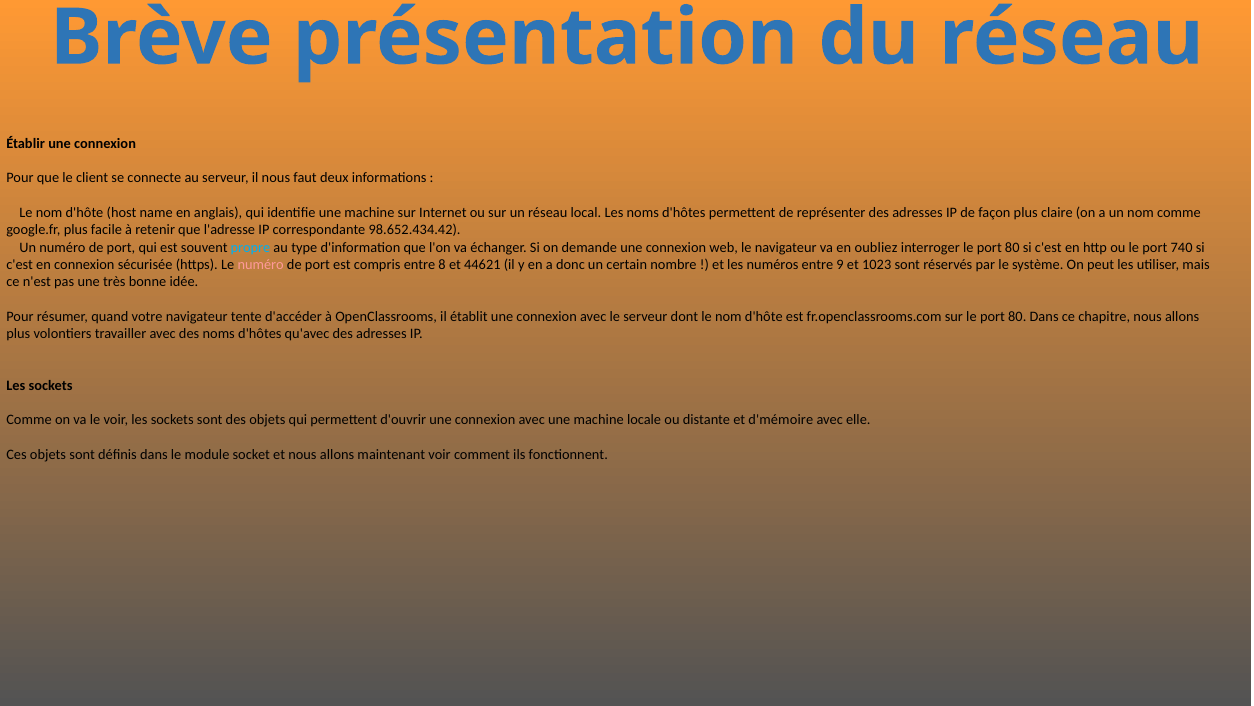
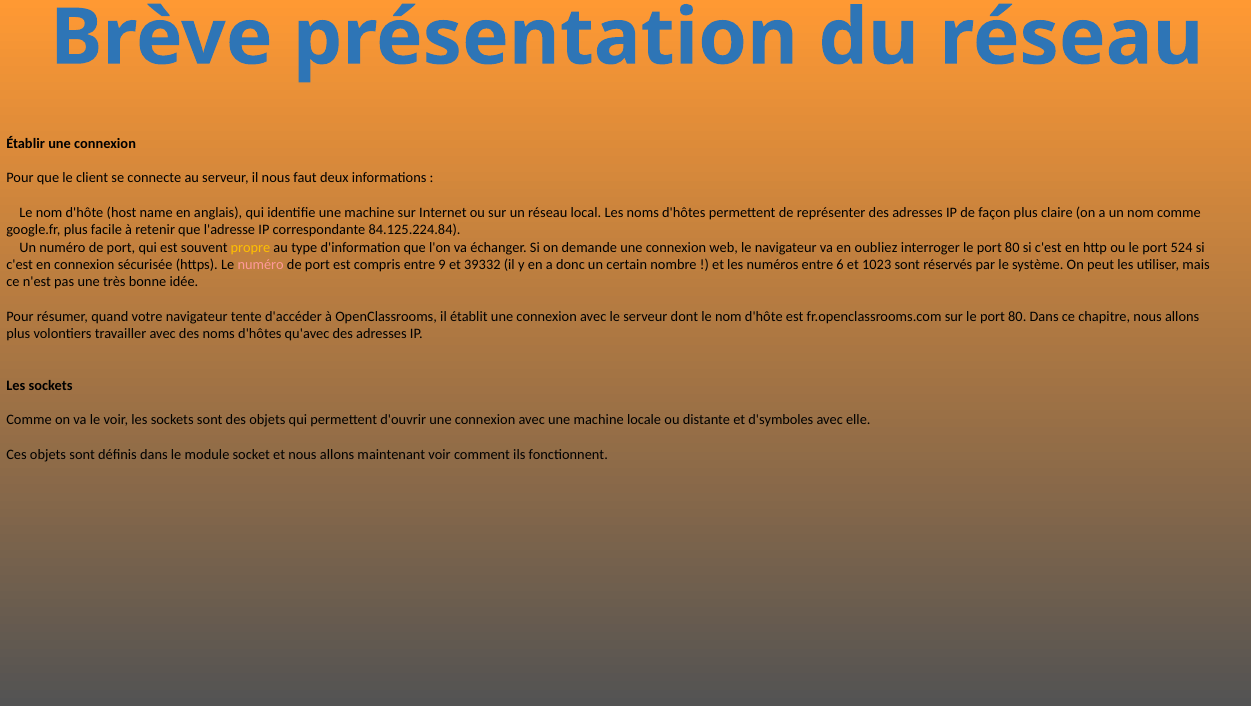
98.652.434.42: 98.652.434.42 -> 84.125.224.84 (415, 230)
propre colour: light blue -> yellow (251, 247)
740: 740 -> 524 (1182, 247)
8: 8 -> 9 (442, 264)
44621: 44621 -> 39332 (482, 264)
9: 9 -> 6 (840, 264)
d'mémoire: d'mémoire -> d'symboles (781, 420)
